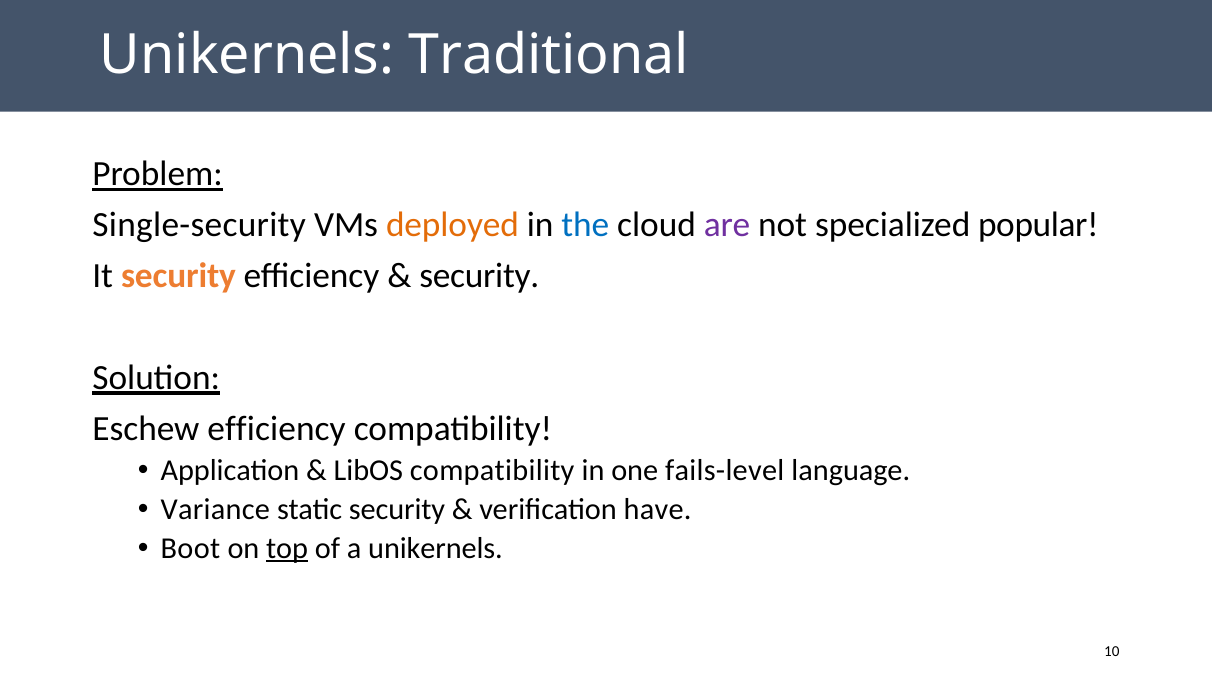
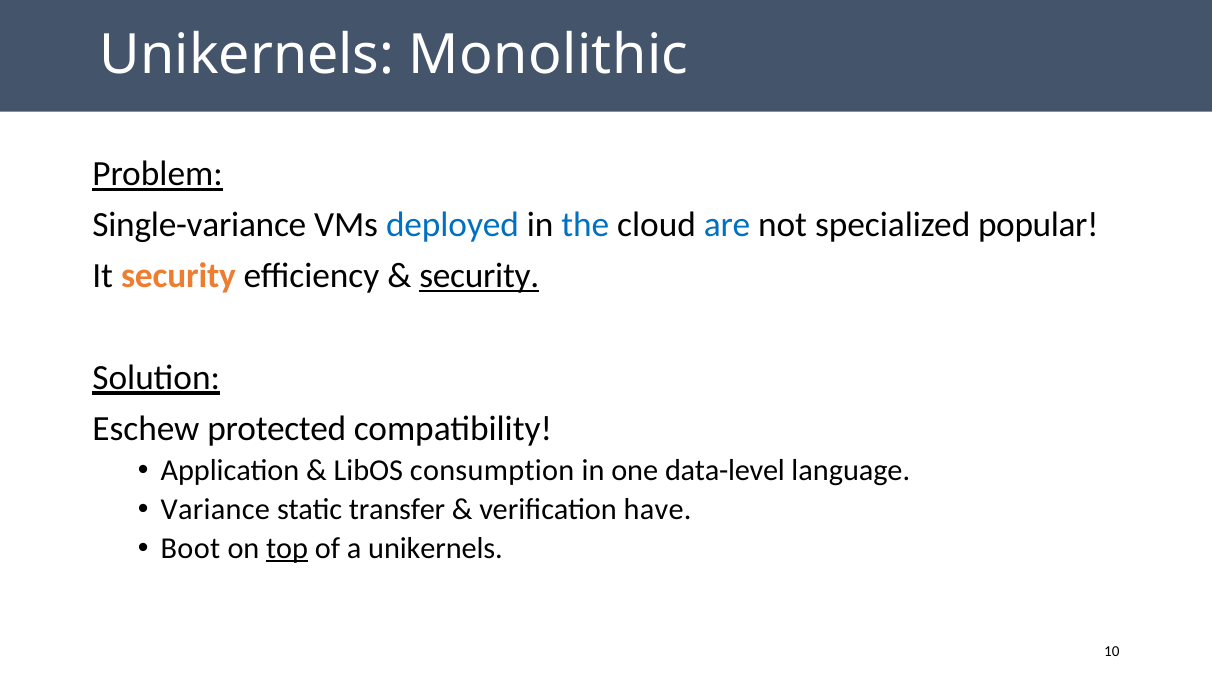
Traditional: Traditional -> Monolithic (549, 55)
Single-security: Single-security -> Single-variance (199, 225)
deployed colour: orange -> blue (453, 225)
are colour: purple -> blue (727, 225)
security underline: none -> present (479, 276)
Eschew efficiency: efficiency -> protected (277, 428)
LibOS compatibility: compatibility -> consumption (492, 470)
fails-level: fails-level -> data-level (725, 470)
static security: security -> transfer (397, 509)
